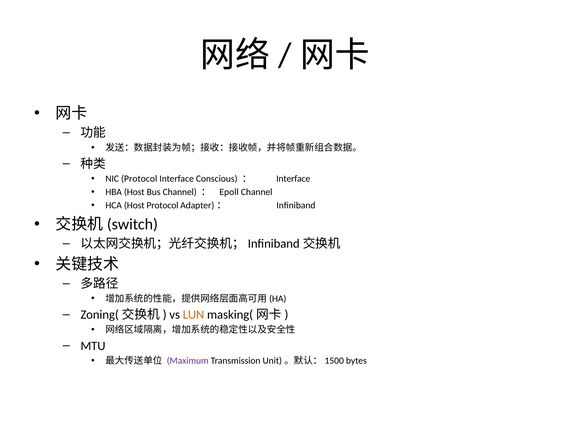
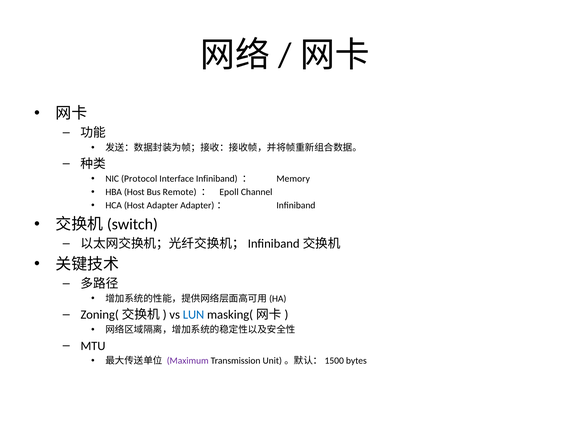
Interface Conscious: Conscious -> Infiniband (217, 179)
Interface: Interface -> Memory (293, 179)
Bus Channel: Channel -> Remote (180, 192)
Host Protocol: Protocol -> Adapter (162, 205)
LUN colour: orange -> blue (194, 314)
